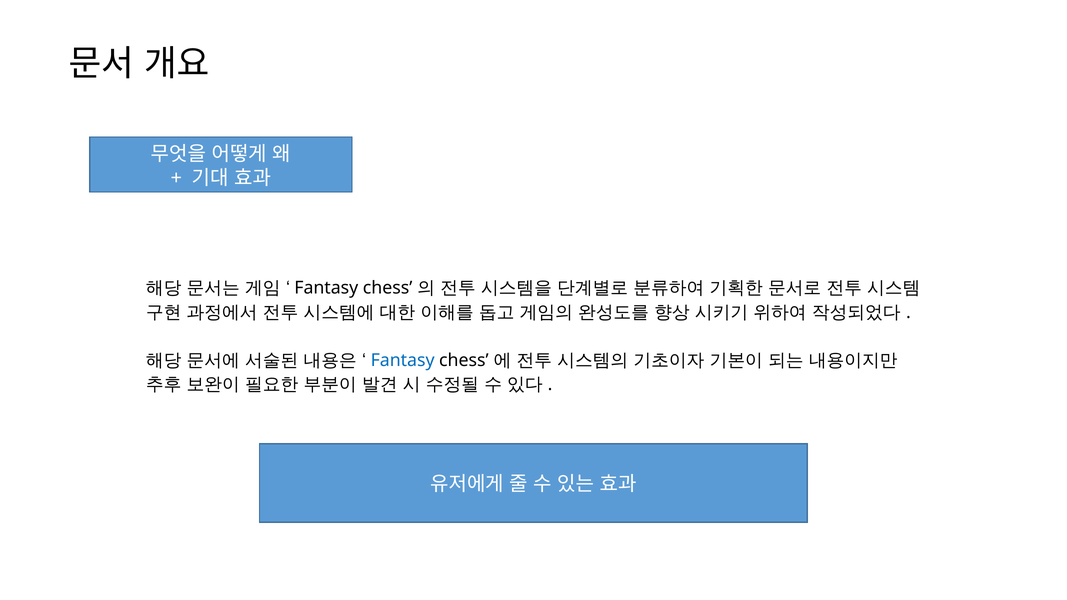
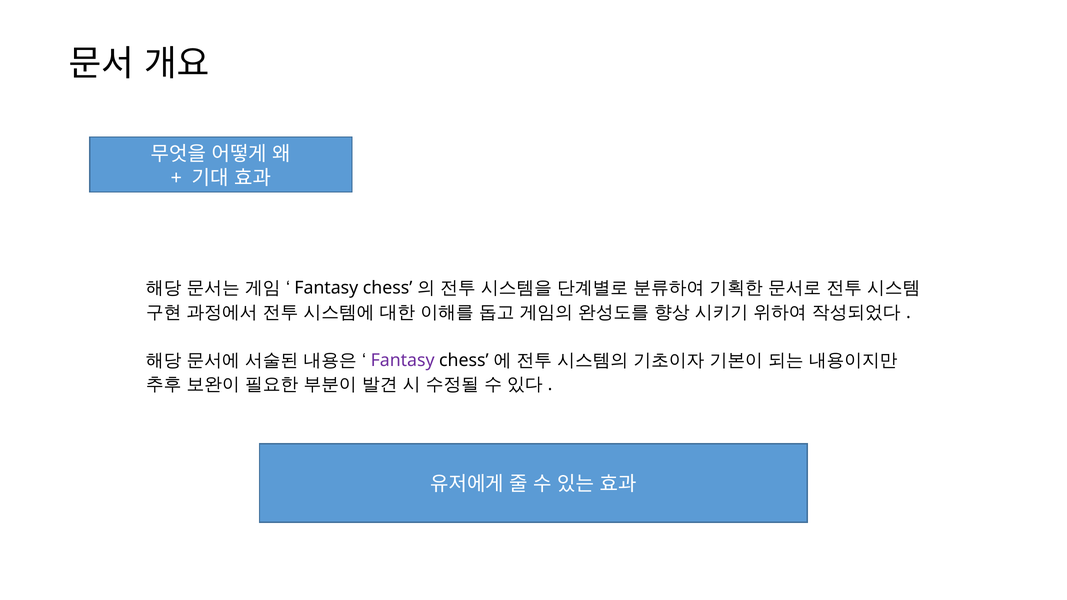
Fantasy colour: blue -> purple (403, 361)
